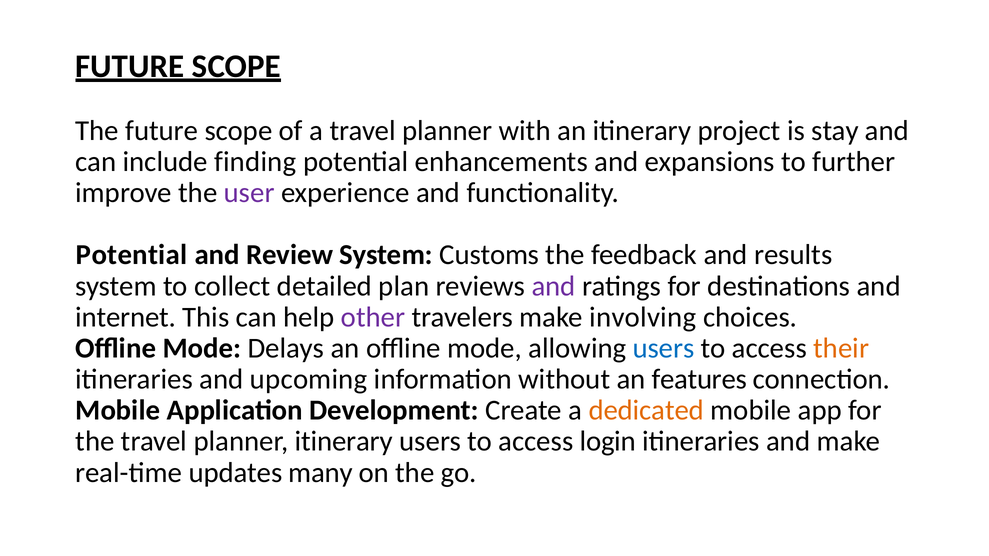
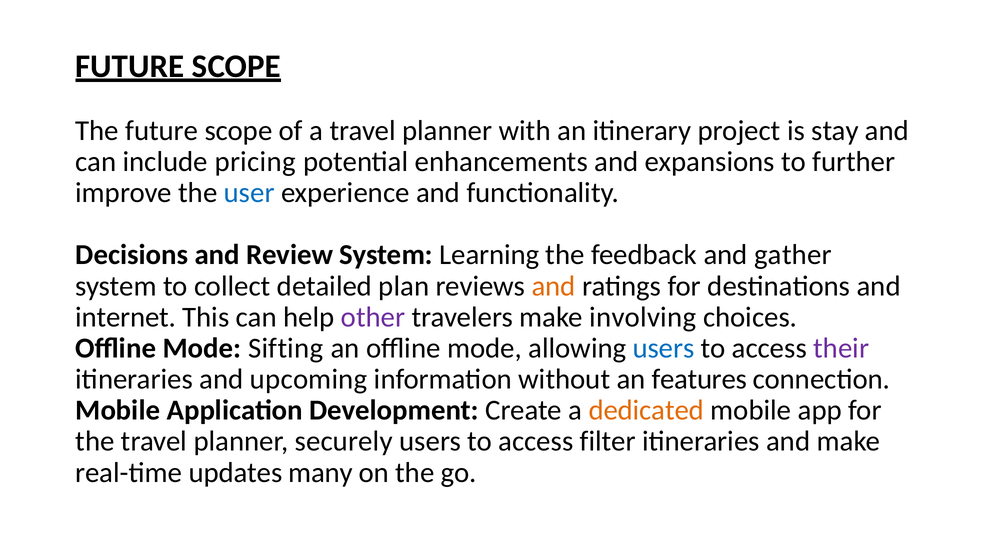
finding: finding -> pricing (255, 162)
user colour: purple -> blue (249, 193)
Potential: Potential -> Decisions (132, 255)
Customs: Customs -> Learning (489, 255)
results: results -> gather (793, 255)
and colour: purple -> orange (554, 286)
Delays: Delays -> Sifting (286, 348)
their colour: orange -> purple (841, 348)
planner itinerary: itinerary -> securely (344, 442)
login: login -> filter (608, 442)
